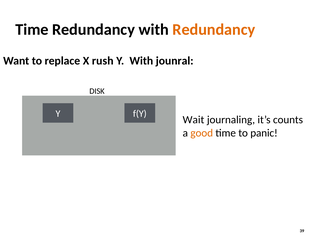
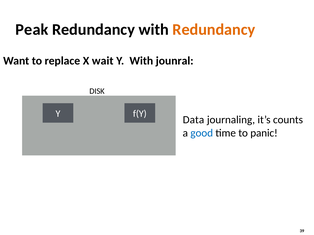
Time: Time -> Peak (32, 29)
rush: rush -> wait (103, 61)
Wait: Wait -> Data (193, 120)
good colour: orange -> blue (202, 133)
